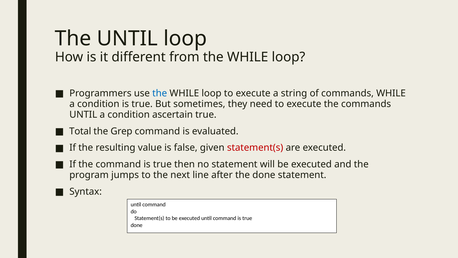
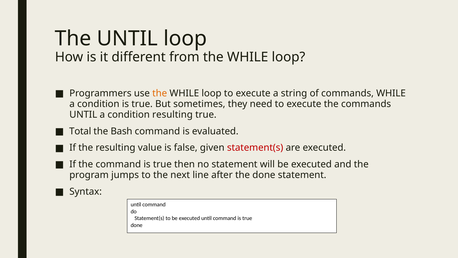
the colour: blue -> orange (160, 93)
condition ascertain: ascertain -> resulting (172, 115)
Grep: Grep -> Bash (122, 131)
